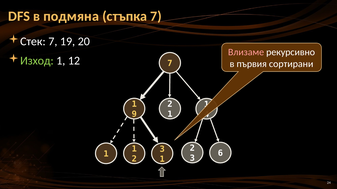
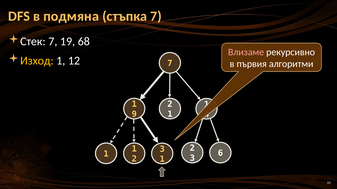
20: 20 -> 68 (84, 42)
Изход colour: light green -> yellow (37, 61)
сортирани: сортирани -> алгоритми (291, 64)
